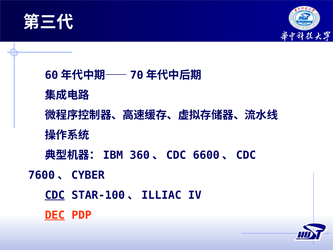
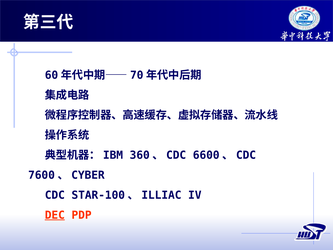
CDC underline: present -> none (55, 195)
